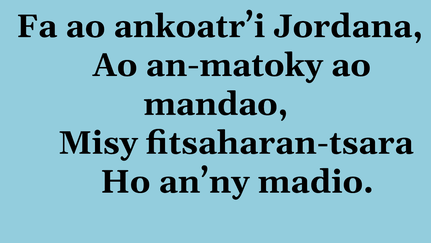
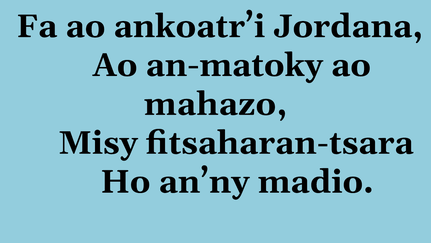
mandao: mandao -> mahazo (215, 104)
